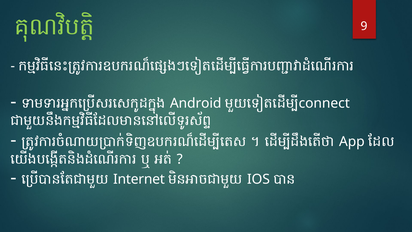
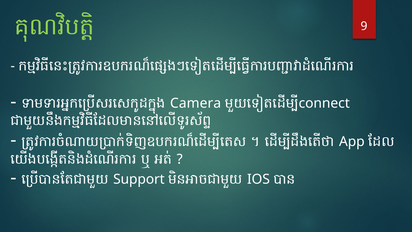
Android: Android -> Camera (196, 103)
Internet: Internet -> Support (139, 179)
